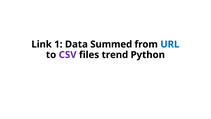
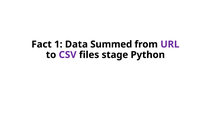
Link: Link -> Fact (42, 44)
URL colour: blue -> purple (170, 44)
trend: trend -> stage (115, 55)
